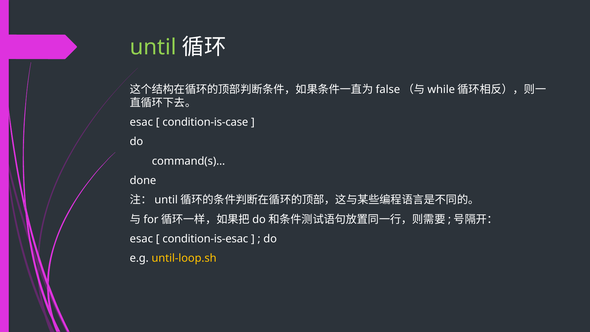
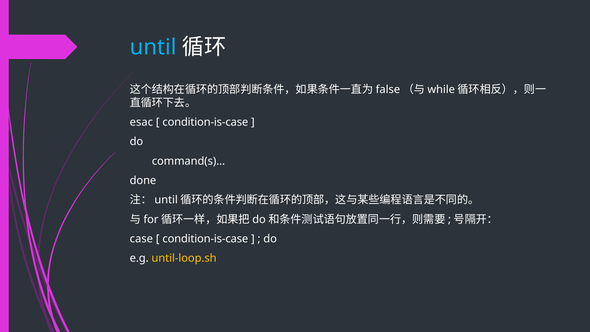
until colour: light green -> light blue (153, 47)
esac: esac -> case (141, 239)
condition-is-esac: condition-is-esac -> condition-is-case (205, 239)
